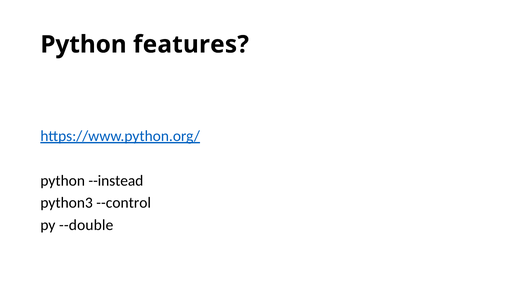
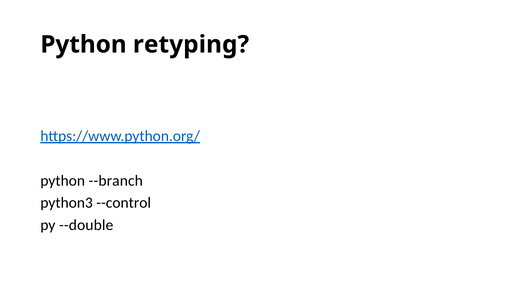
features: features -> retyping (191, 45)
--instead: --instead -> --branch (116, 181)
